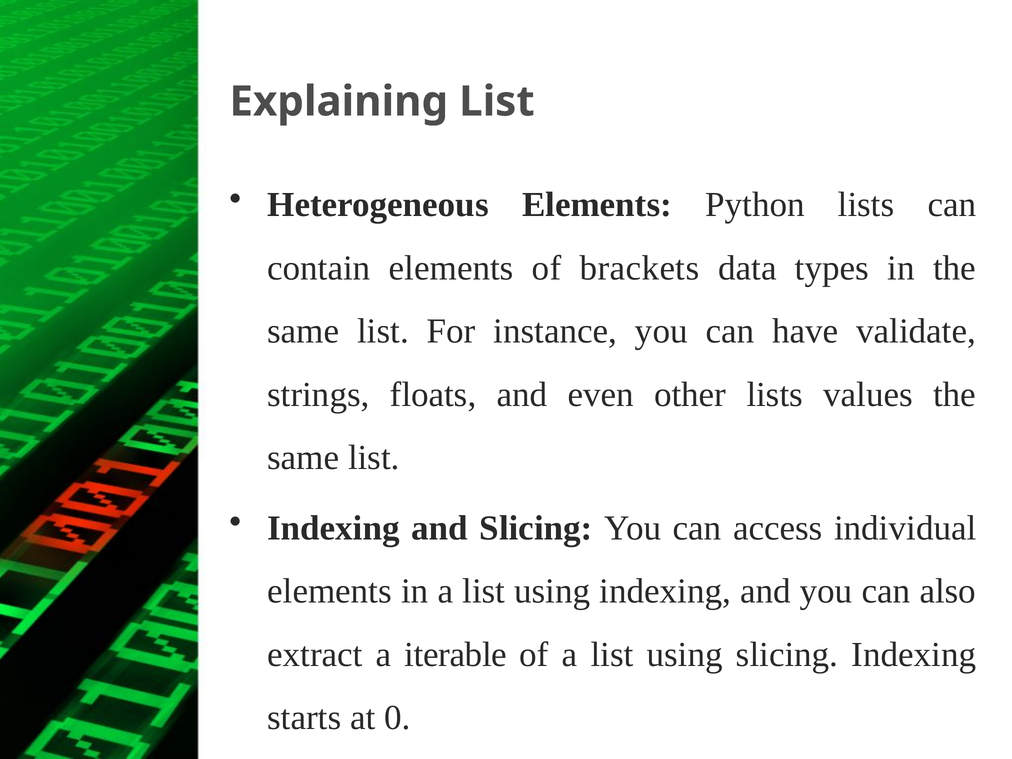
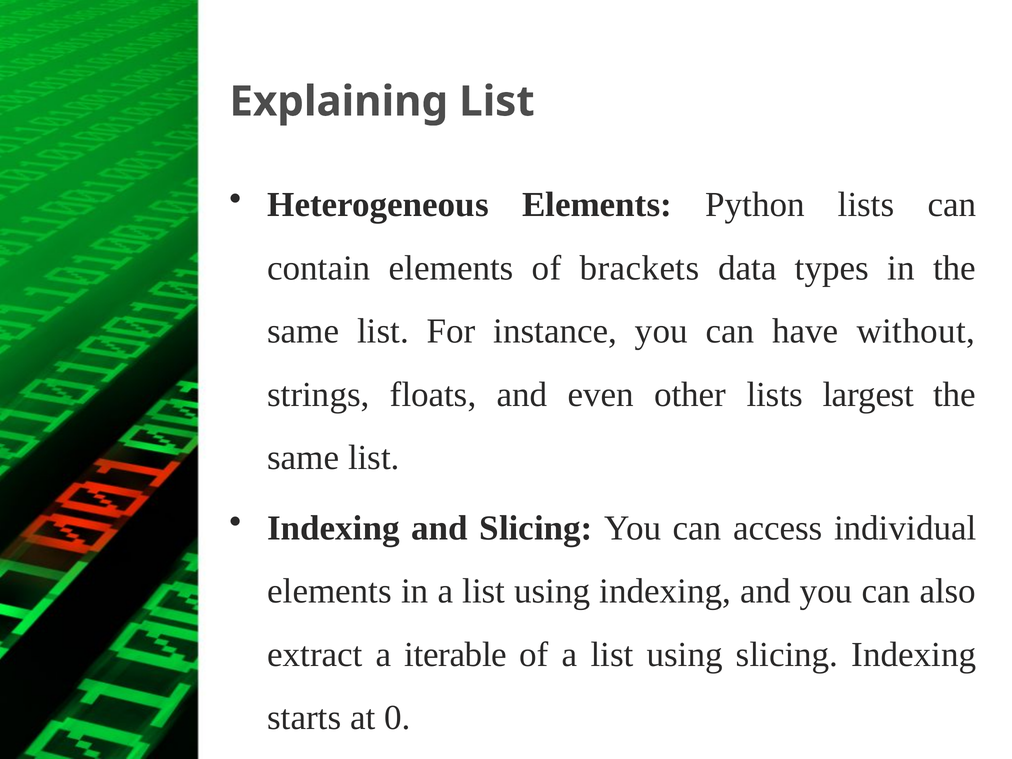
validate: validate -> without (916, 331)
values: values -> largest (868, 395)
